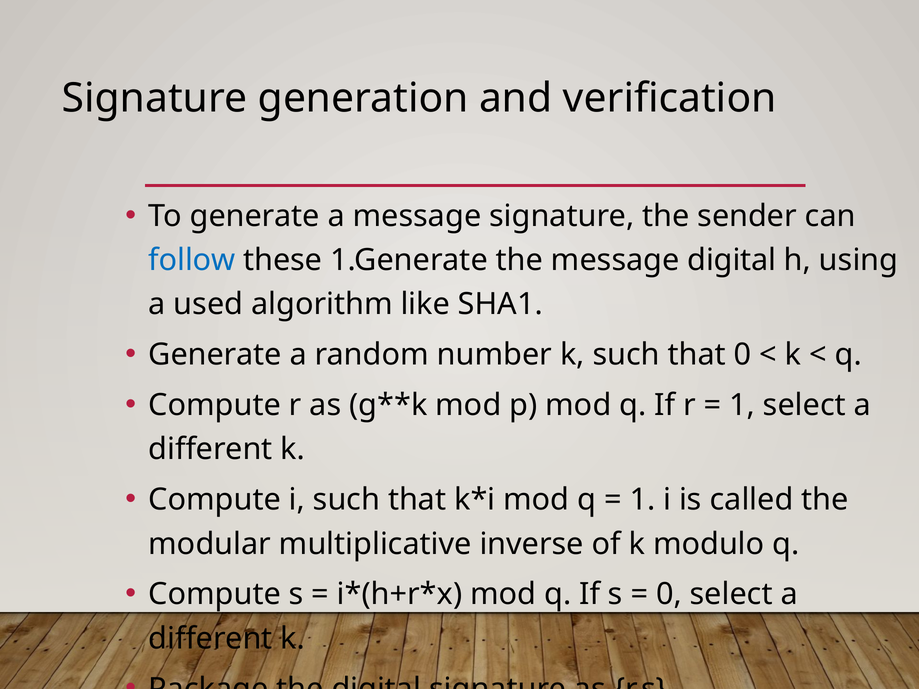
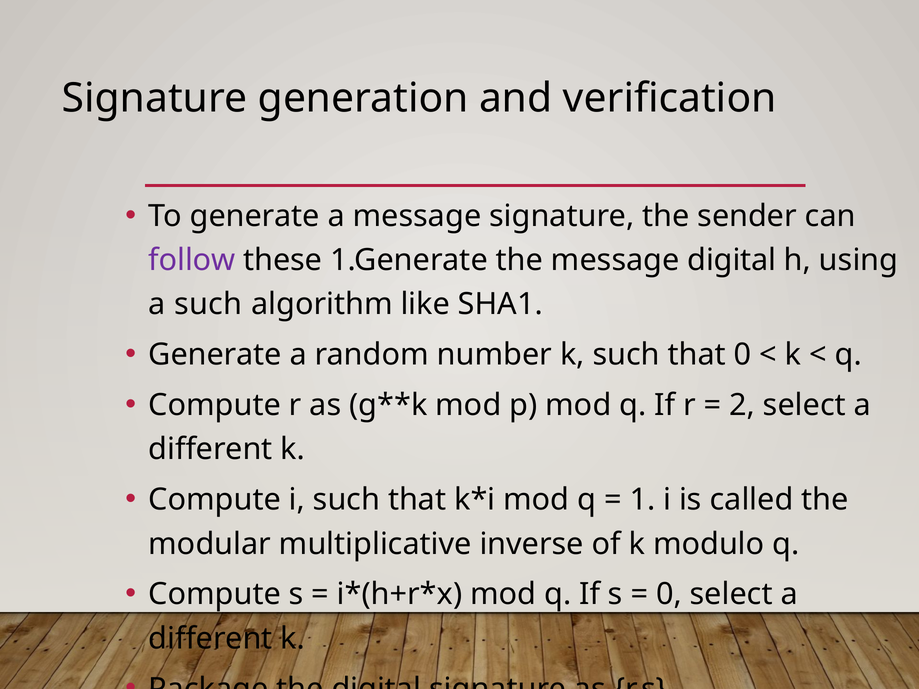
follow colour: blue -> purple (192, 260)
a used: used -> such (208, 304)
1: 1 -> 2 (742, 405)
